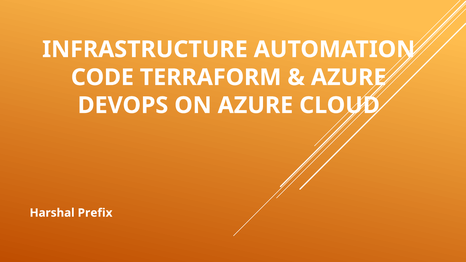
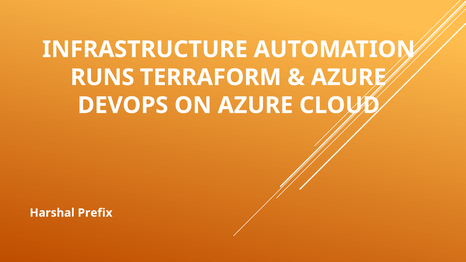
CODE: CODE -> RUNS (102, 77)
